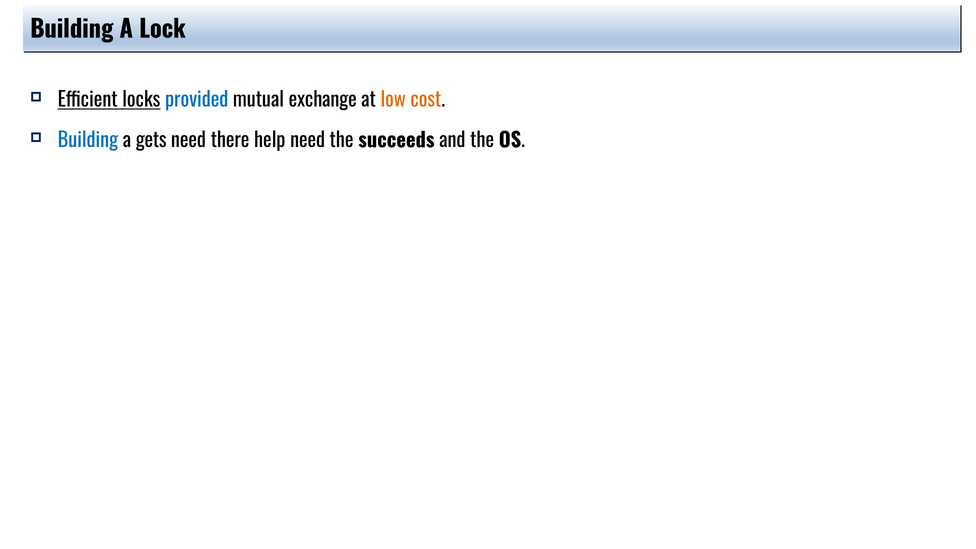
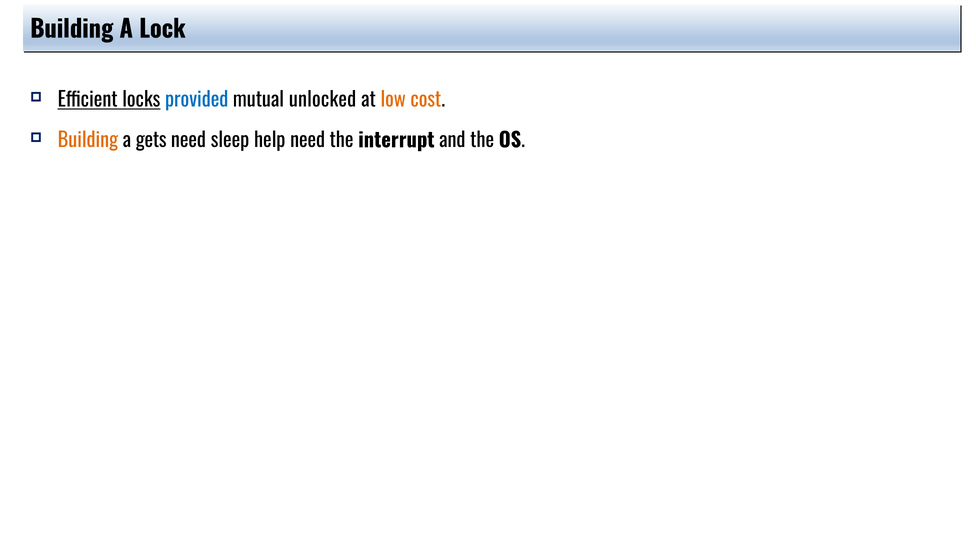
exchange: exchange -> unlocked (323, 100)
Building colour: blue -> orange (88, 141)
there: there -> sleep (230, 141)
succeeds: succeeds -> interrupt (396, 141)
